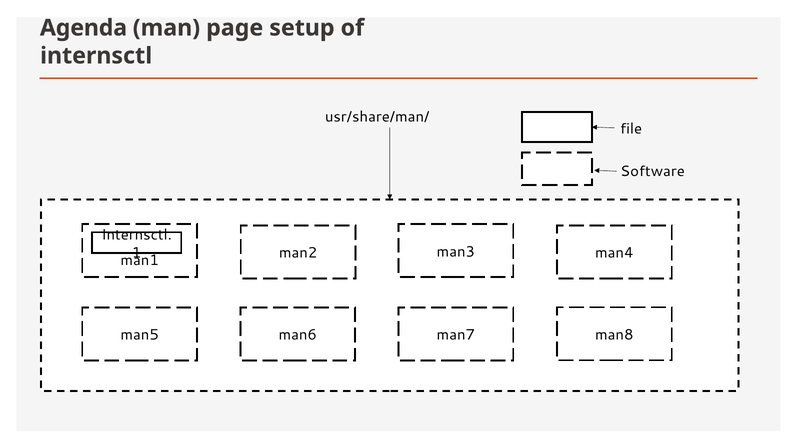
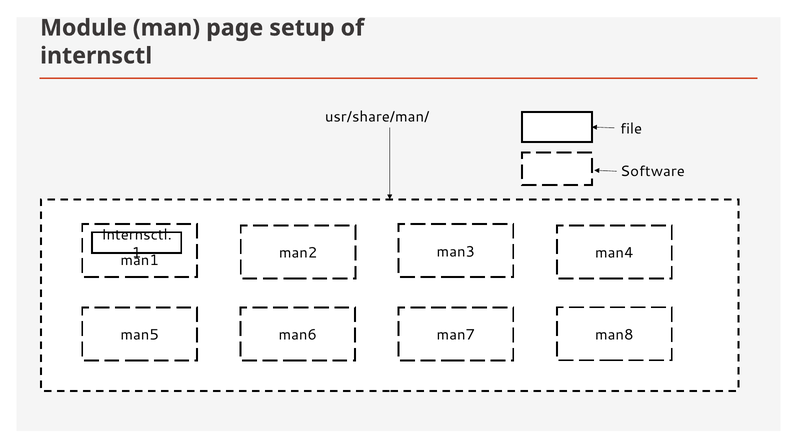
Agenda: Agenda -> Module (83, 28)
